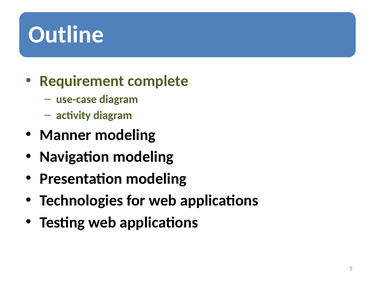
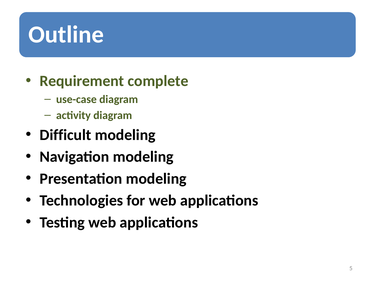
Manner: Manner -> Difficult (65, 135)
